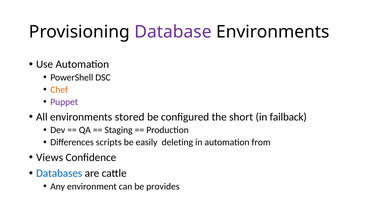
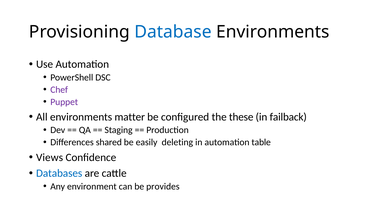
Database colour: purple -> blue (173, 32)
Chef colour: orange -> purple (59, 90)
stored: stored -> matter (130, 117)
short: short -> these (241, 117)
scripts: scripts -> shared (109, 142)
from: from -> table (261, 142)
